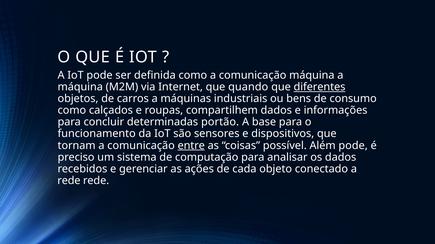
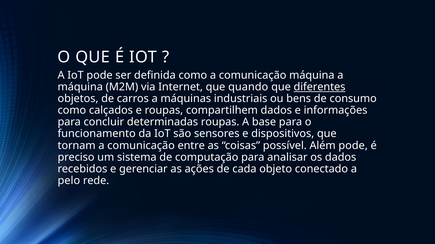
determinadas portão: portão -> roupas (220, 122)
entre underline: present -> none (191, 146)
rede: rede -> pelo (69, 181)
